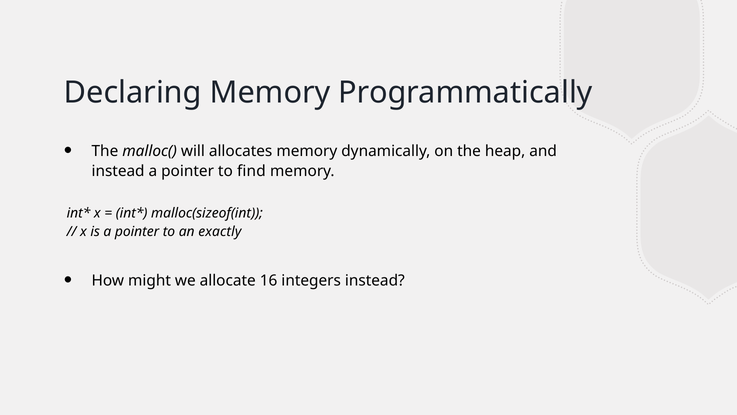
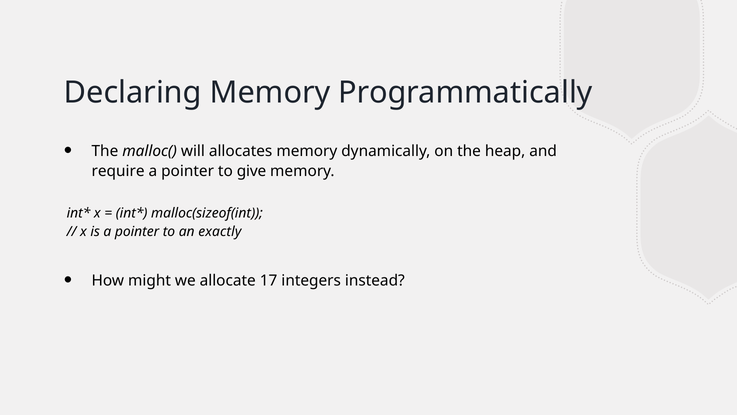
instead: instead -> require (118, 171)
find: find -> give (252, 171)
16: 16 -> 17 (269, 280)
